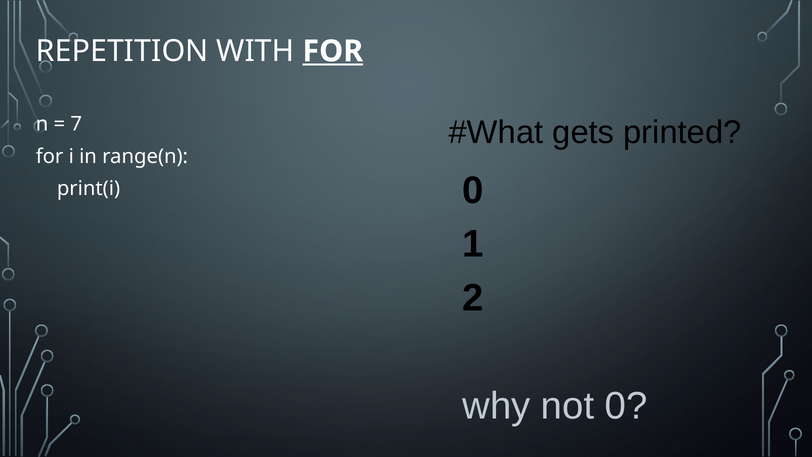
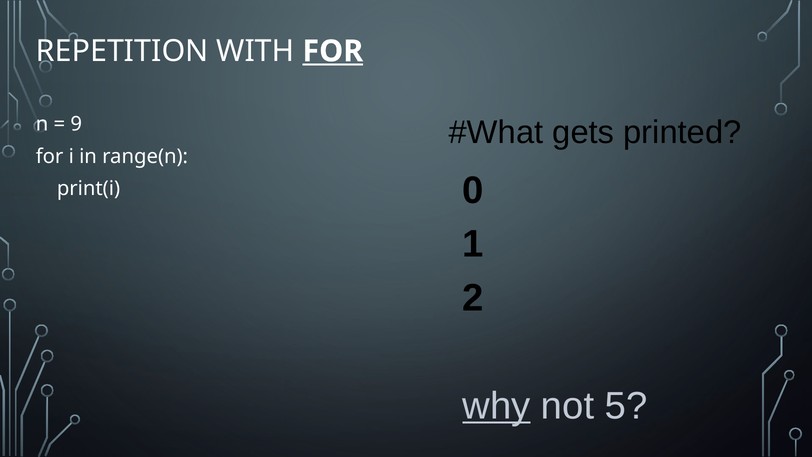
7: 7 -> 9 (76, 124)
why underline: none -> present (496, 406)
not 0: 0 -> 5 (626, 406)
